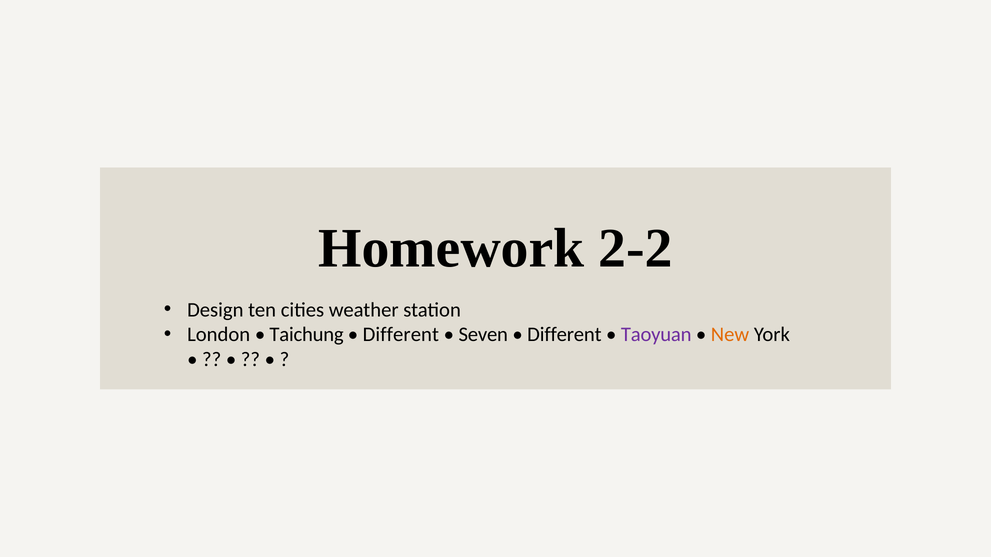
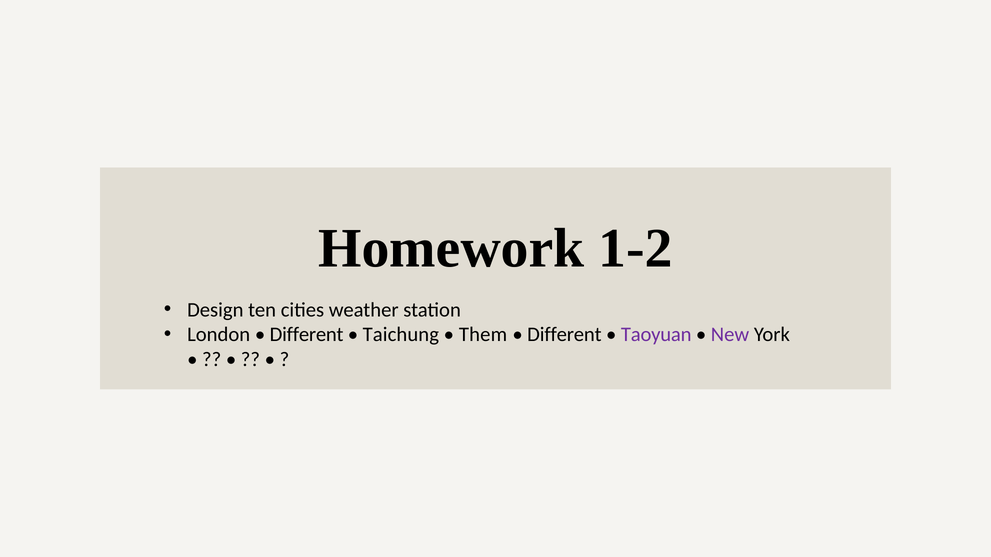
2-2: 2-2 -> 1-2 (635, 248)
Taichung: Taichung -> Different (307, 335)
Different: Different -> Taichung (401, 335)
Seven: Seven -> Them (483, 335)
New colour: orange -> purple (730, 335)
